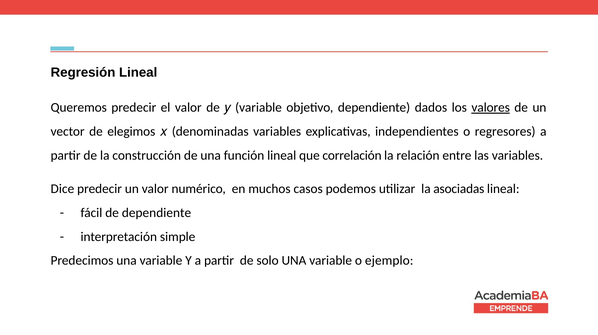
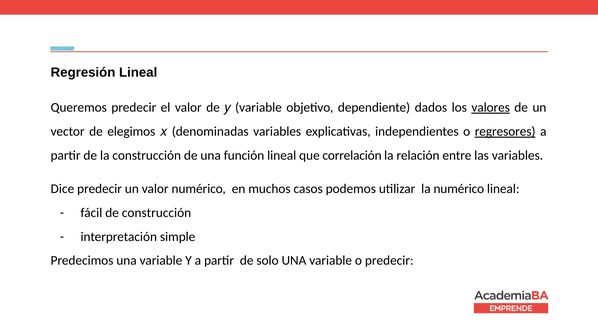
regresores underline: none -> present (505, 131)
la asociadas: asociadas -> numérico (459, 189)
de dependiente: dependiente -> construcción (157, 213)
o ejemplo: ejemplo -> predecir (389, 260)
